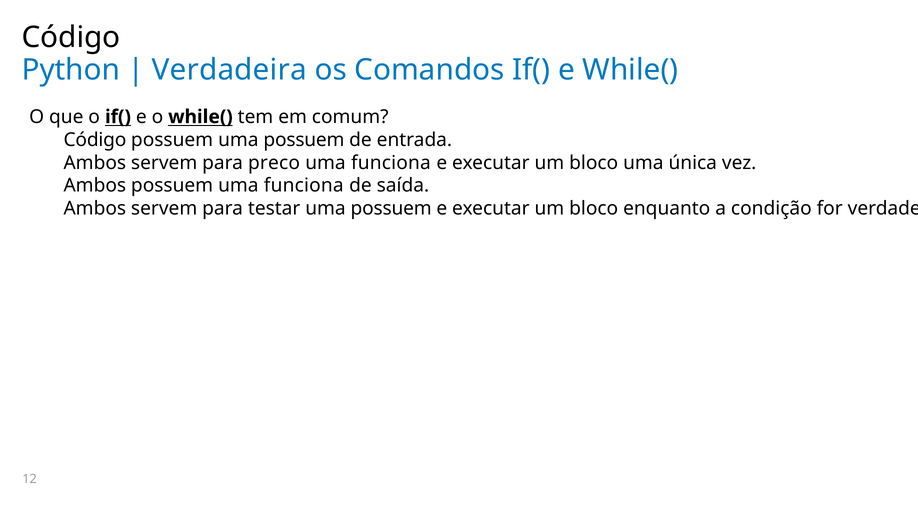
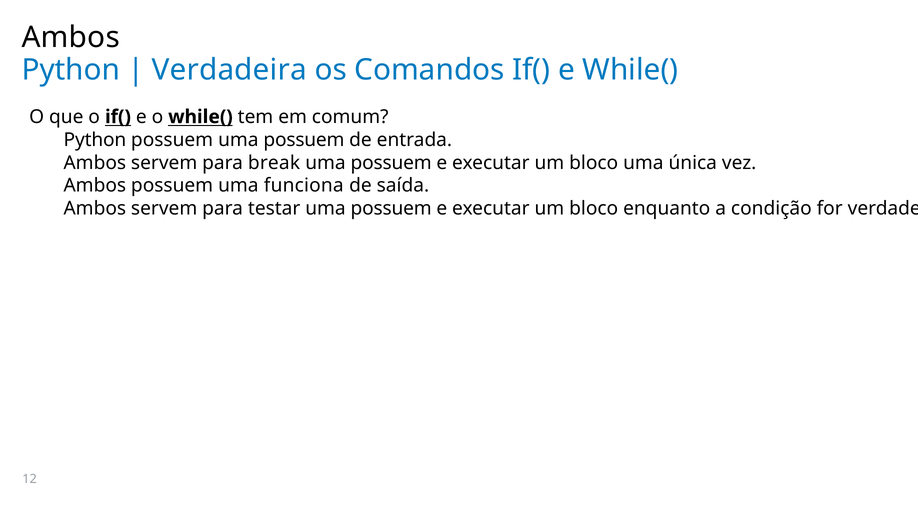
Código: Código -> Ambos (71, 37)
Código: Código -> Python (95, 140)
preco: preco -> break (274, 163)
funciona: funciona -> possuem (391, 163)
